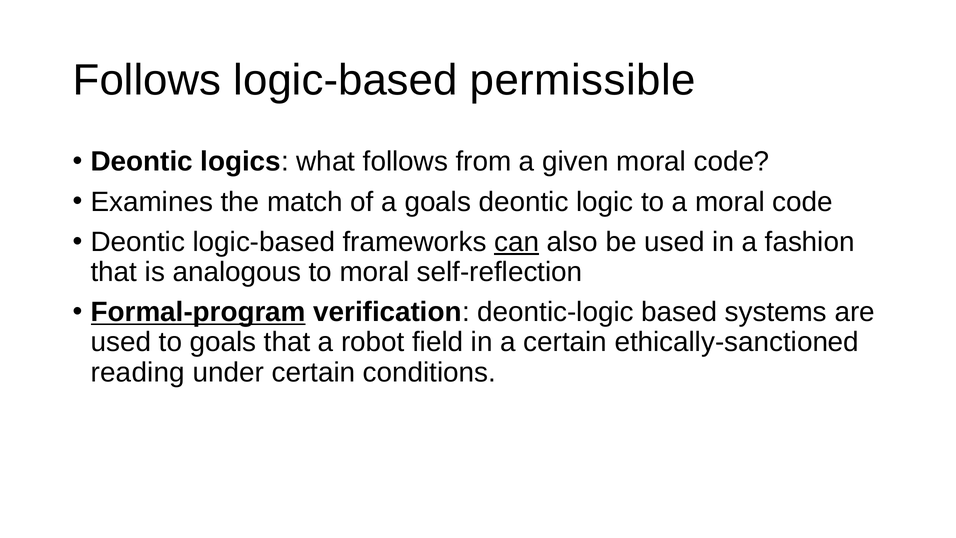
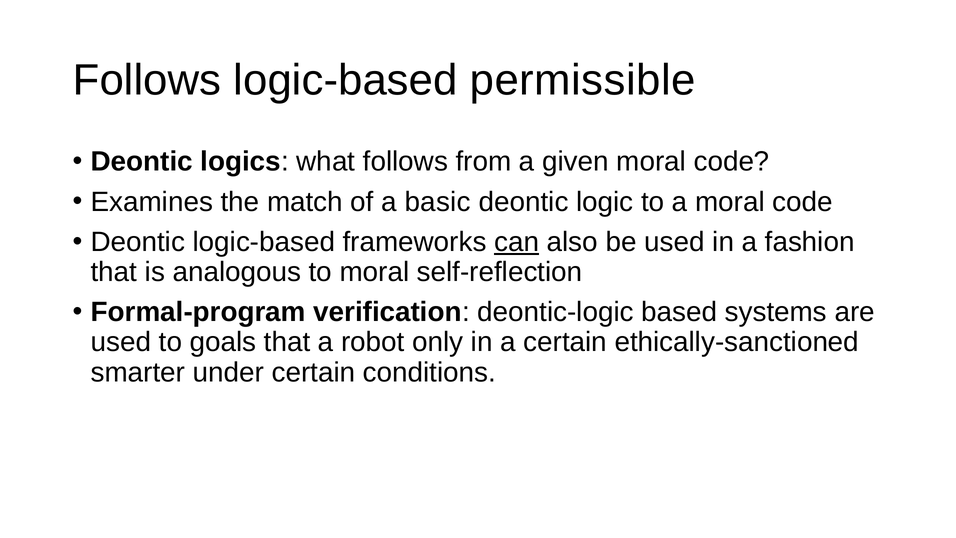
a goals: goals -> basic (438, 202)
Formal-program underline: present -> none (198, 312)
field: field -> only (438, 342)
reading: reading -> smarter (138, 372)
